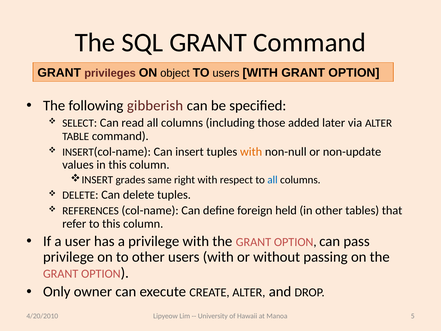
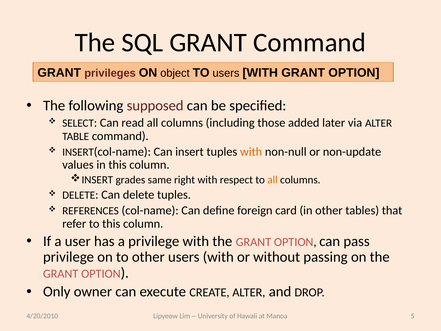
gibberish: gibberish -> supposed (155, 106)
all colour: blue -> orange (273, 180)
held: held -> card (286, 210)
